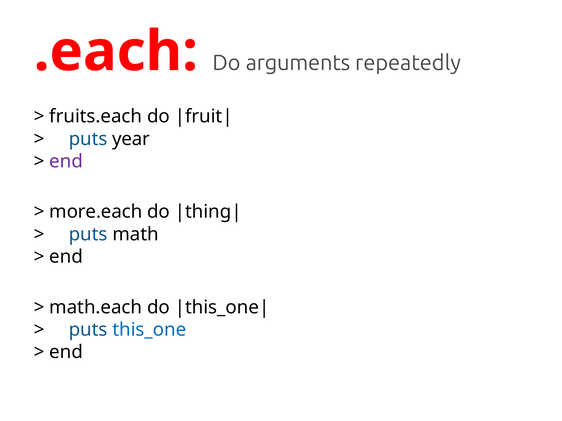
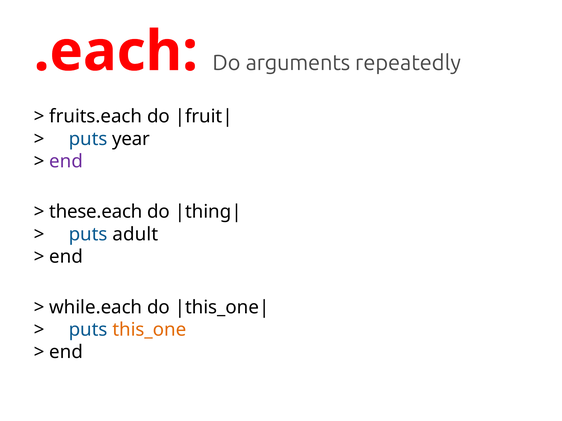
more.each: more.each -> these.each (96, 212)
math: math -> adult (135, 235)
math.each: math.each -> while.each (96, 308)
this_one colour: blue -> orange (149, 330)
